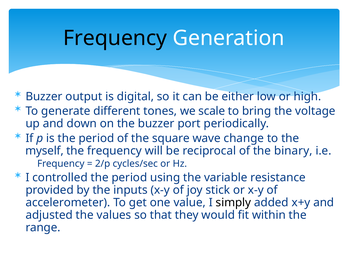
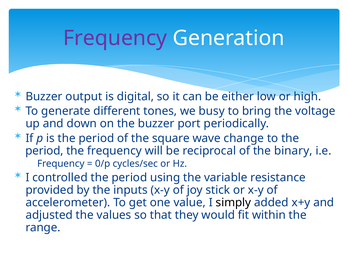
Frequency colour: black -> purple (115, 38)
scale: scale -> busy (212, 111)
myself: myself -> period (44, 151)
2/p: 2/p -> 0/p (103, 164)
